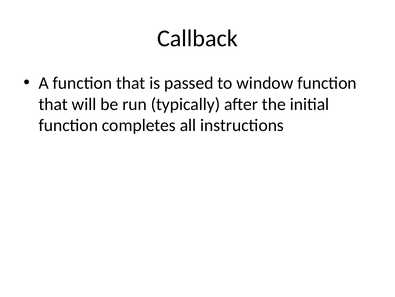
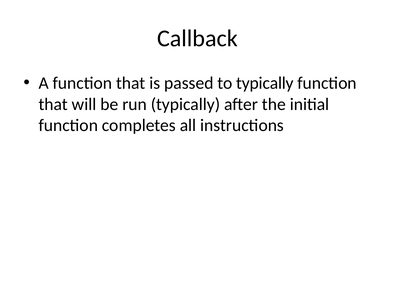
to window: window -> typically (265, 83)
